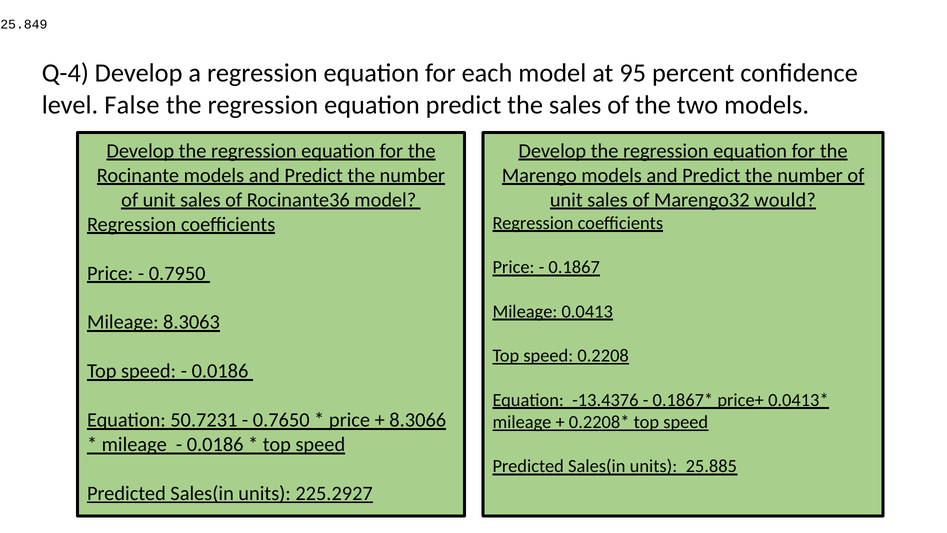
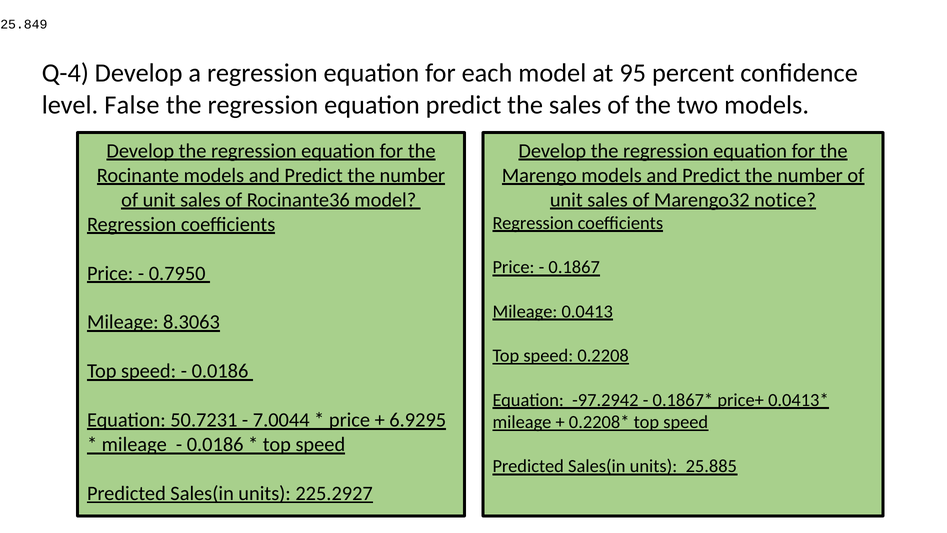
would: would -> notice (785, 200)
-13.4376: -13.4376 -> -97.2942 (605, 400)
0.7650: 0.7650 -> 7.0044 (281, 420)
8.3066: 8.3066 -> 6.9295 (418, 420)
